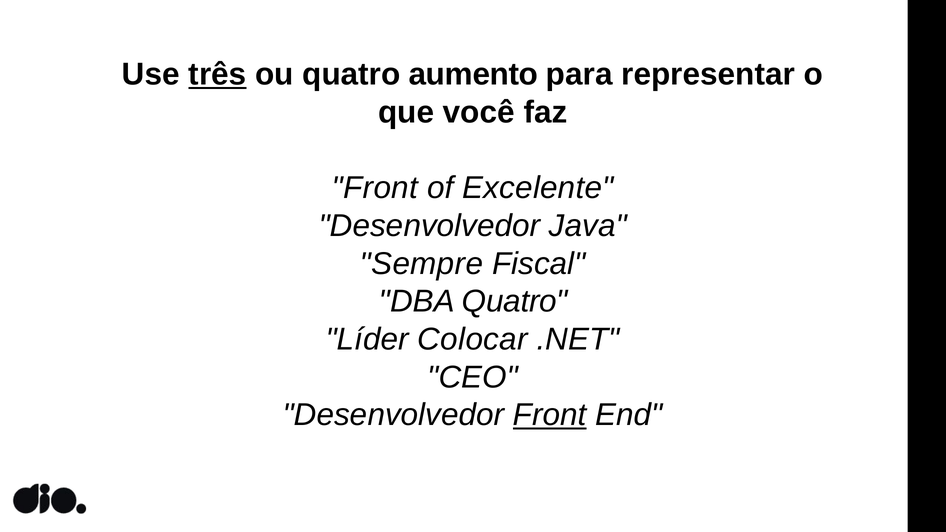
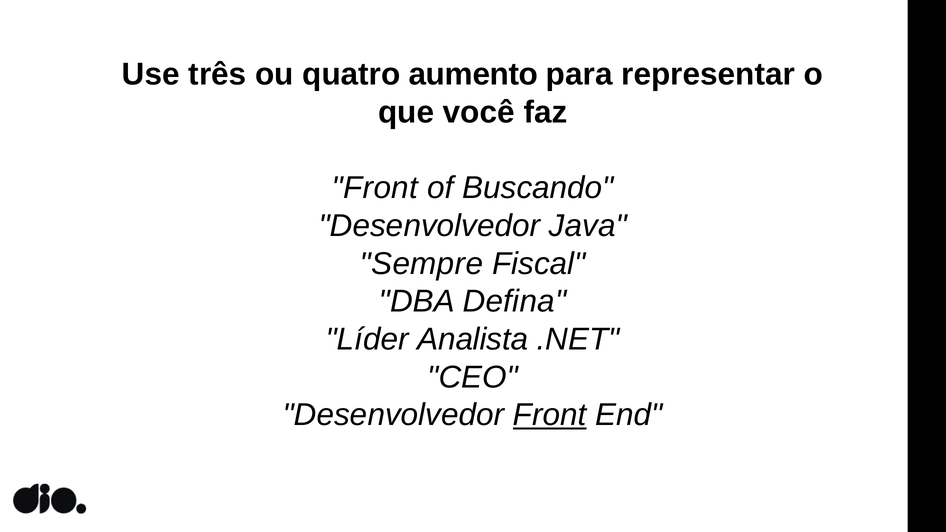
três underline: present -> none (217, 74)
Excelente: Excelente -> Buscando (538, 188)
DBA Quatro: Quatro -> Defina (514, 302)
Colocar: Colocar -> Analista (473, 339)
